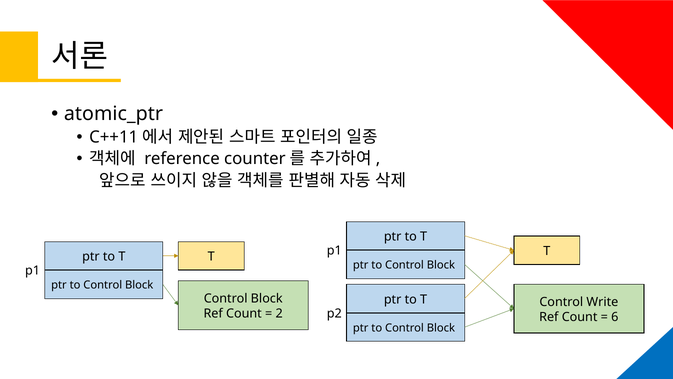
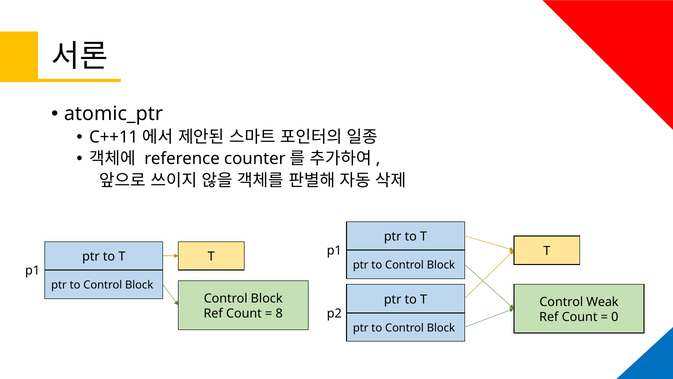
Write: Write -> Weak (602, 302)
2: 2 -> 8 (279, 313)
6: 6 -> 0 (615, 317)
